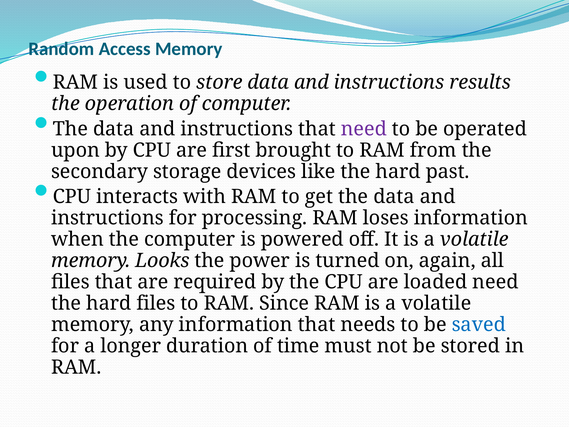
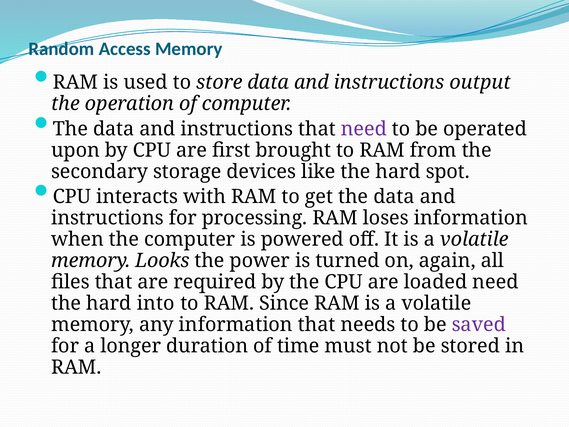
results: results -> output (480, 82)
past: past -> spot (448, 171)
hard files: files -> into (156, 303)
saved colour: blue -> purple (479, 324)
